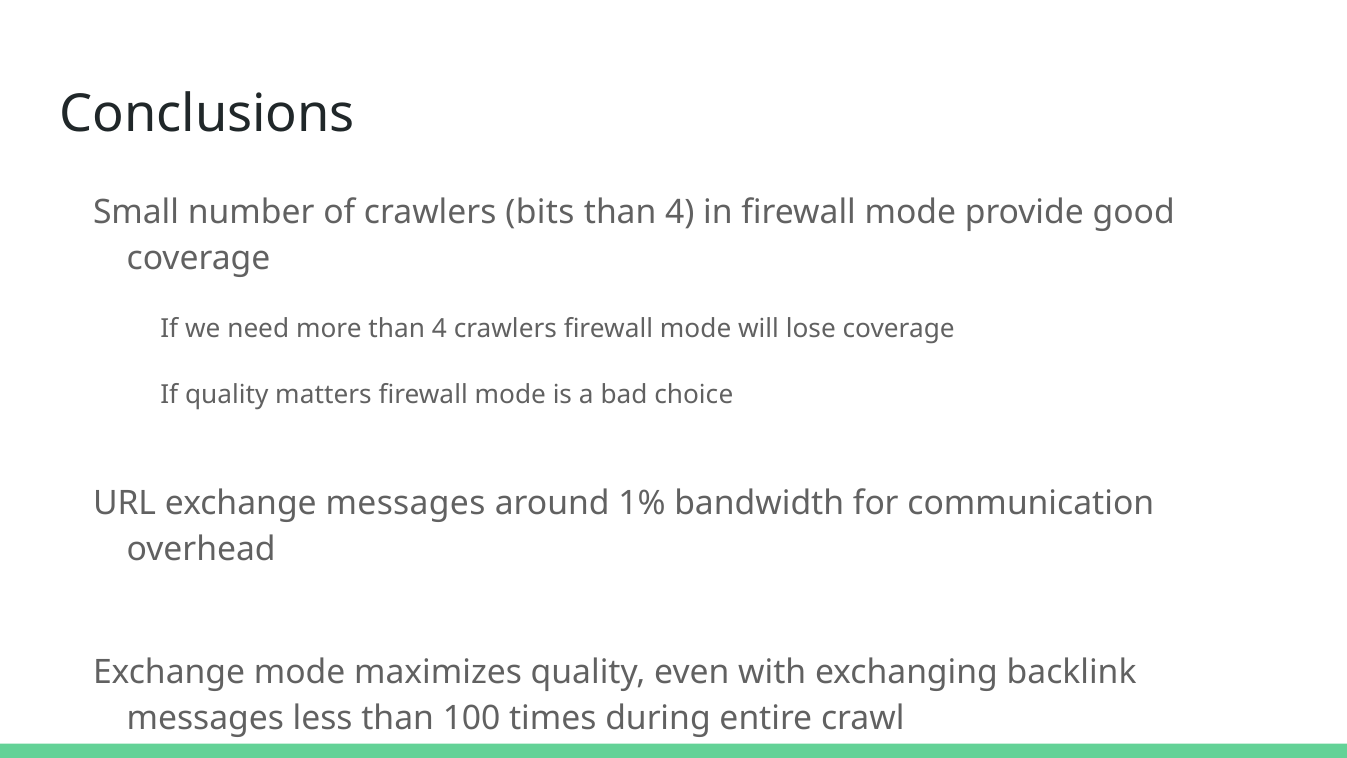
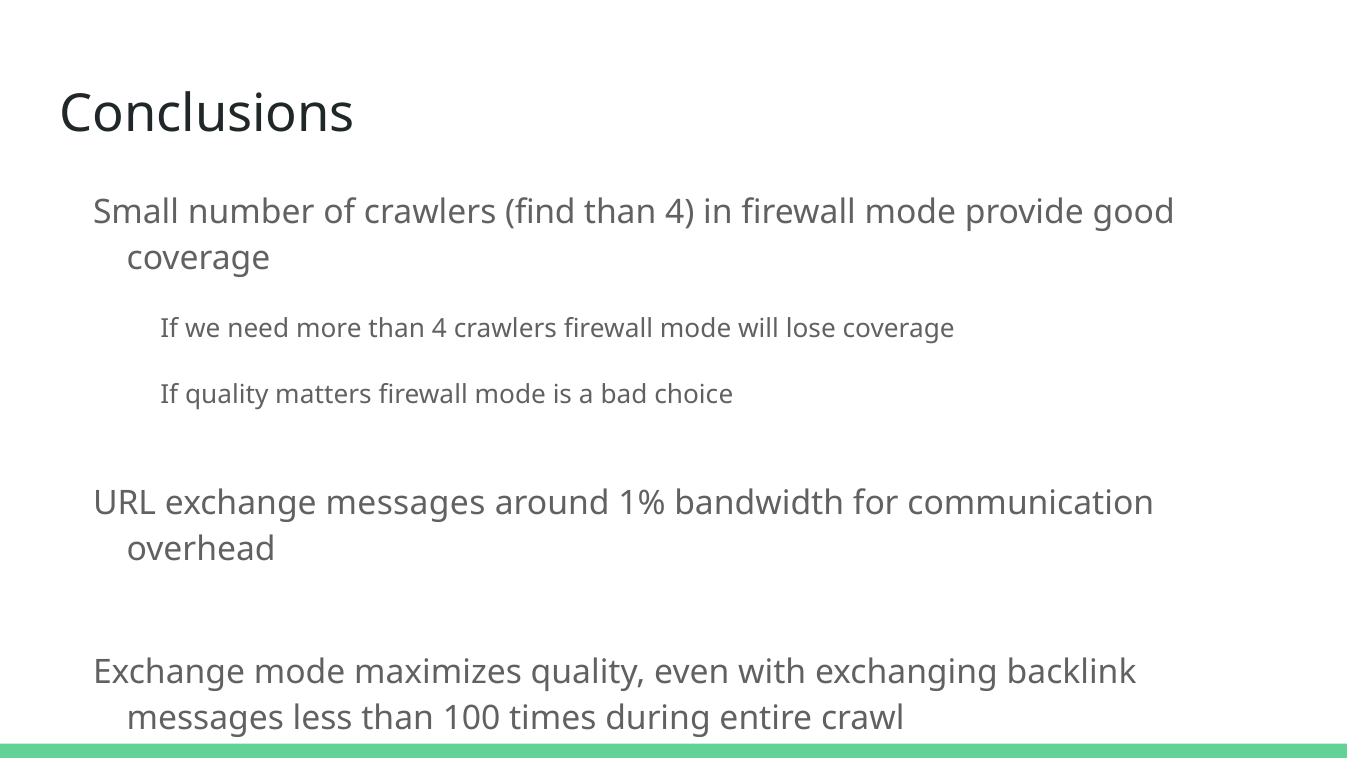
bits: bits -> find (540, 212)
